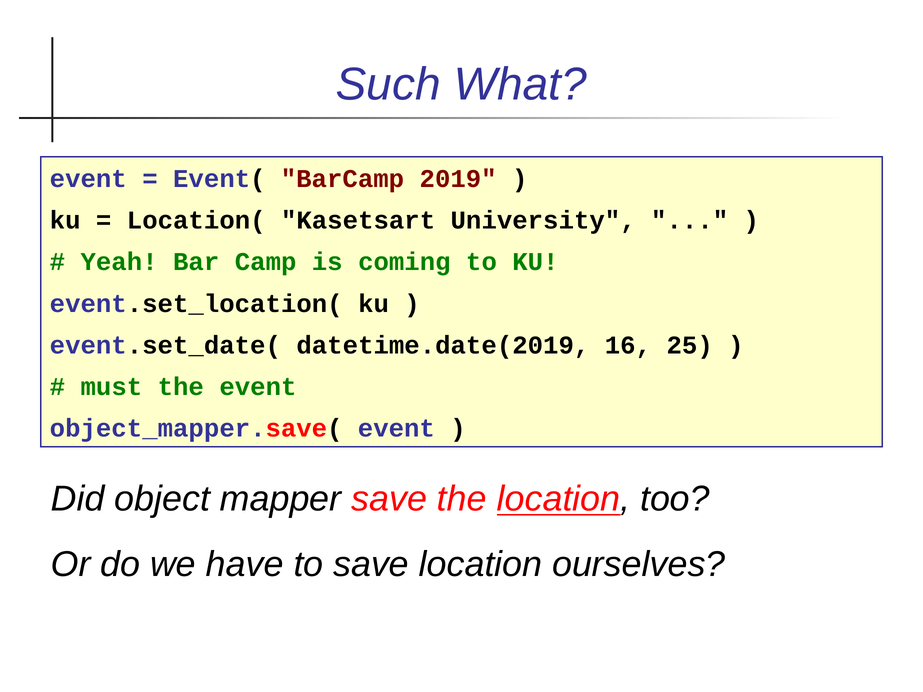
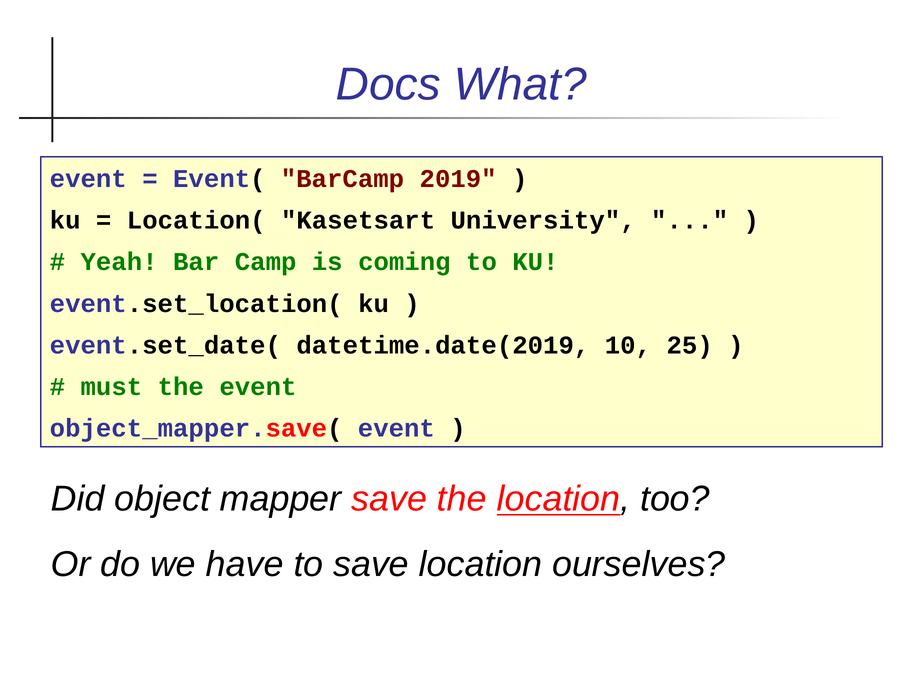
Such: Such -> Docs (388, 84)
16: 16 -> 10 (628, 345)
